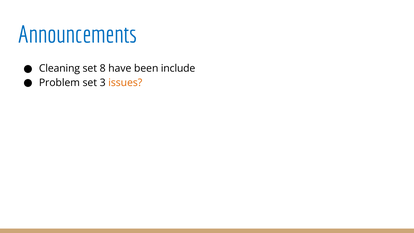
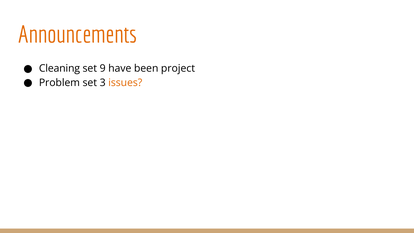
Announcements colour: blue -> orange (78, 35)
8: 8 -> 9 (103, 68)
include: include -> project (178, 68)
